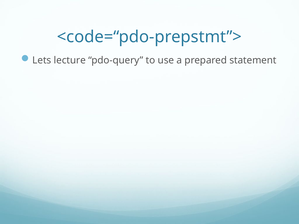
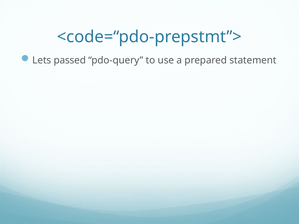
lecture: lecture -> passed (70, 60)
